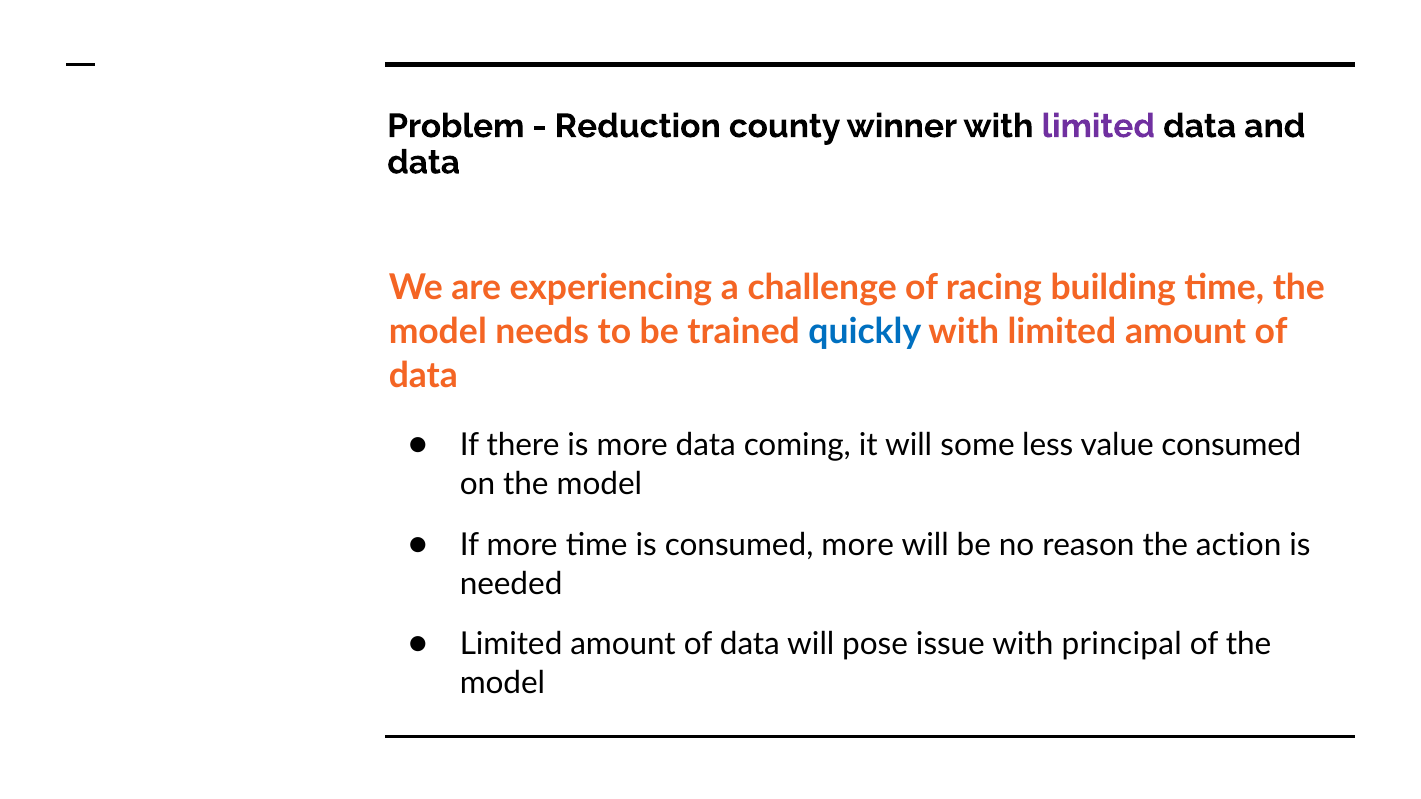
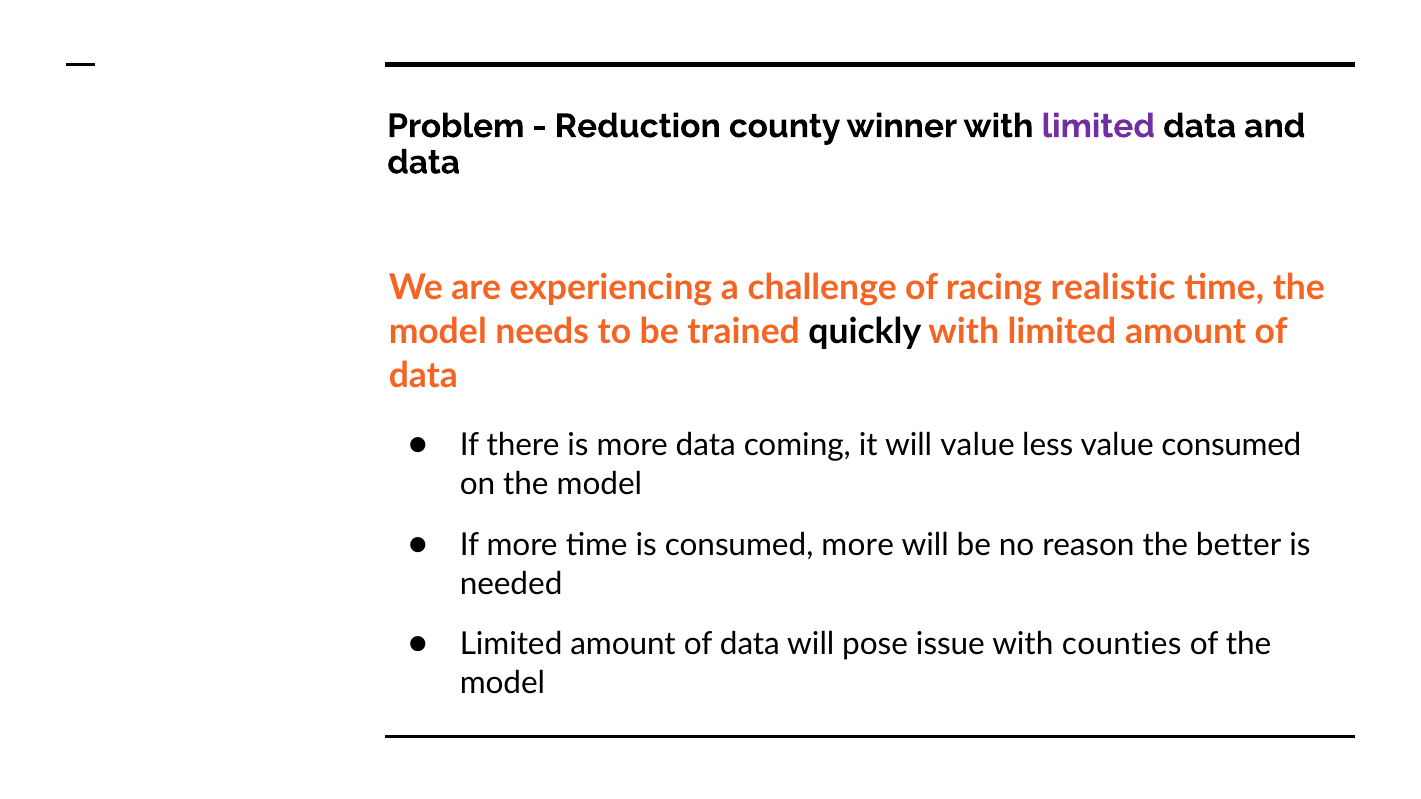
building: building -> realistic (1113, 287)
quickly colour: blue -> black (865, 332)
will some: some -> value (977, 445)
action: action -> better (1239, 545)
principal: principal -> counties (1122, 644)
